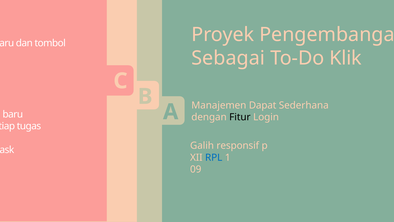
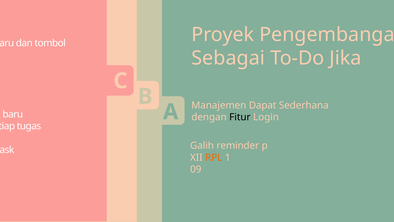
To-Do Klik: Klik -> Jika (345, 58)
responsif: responsif -> reminder (238, 145)
RPL colour: blue -> orange (214, 157)
